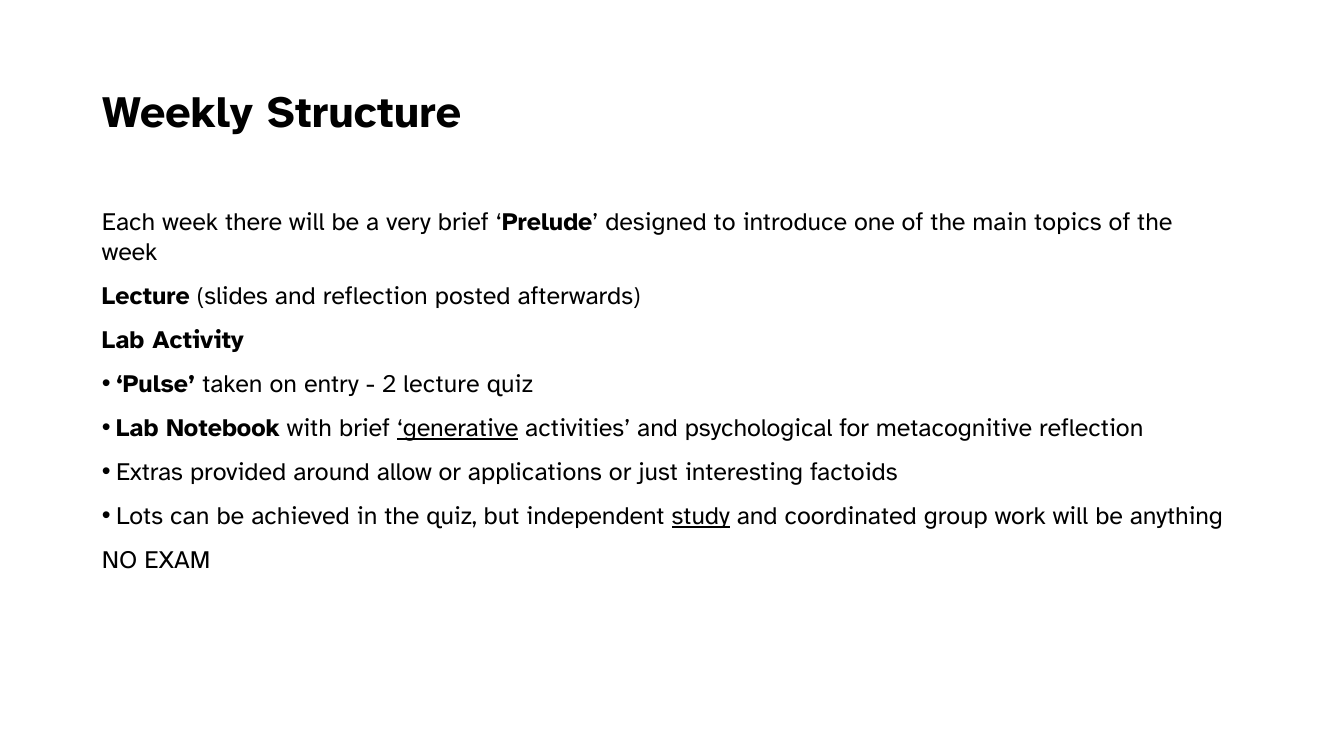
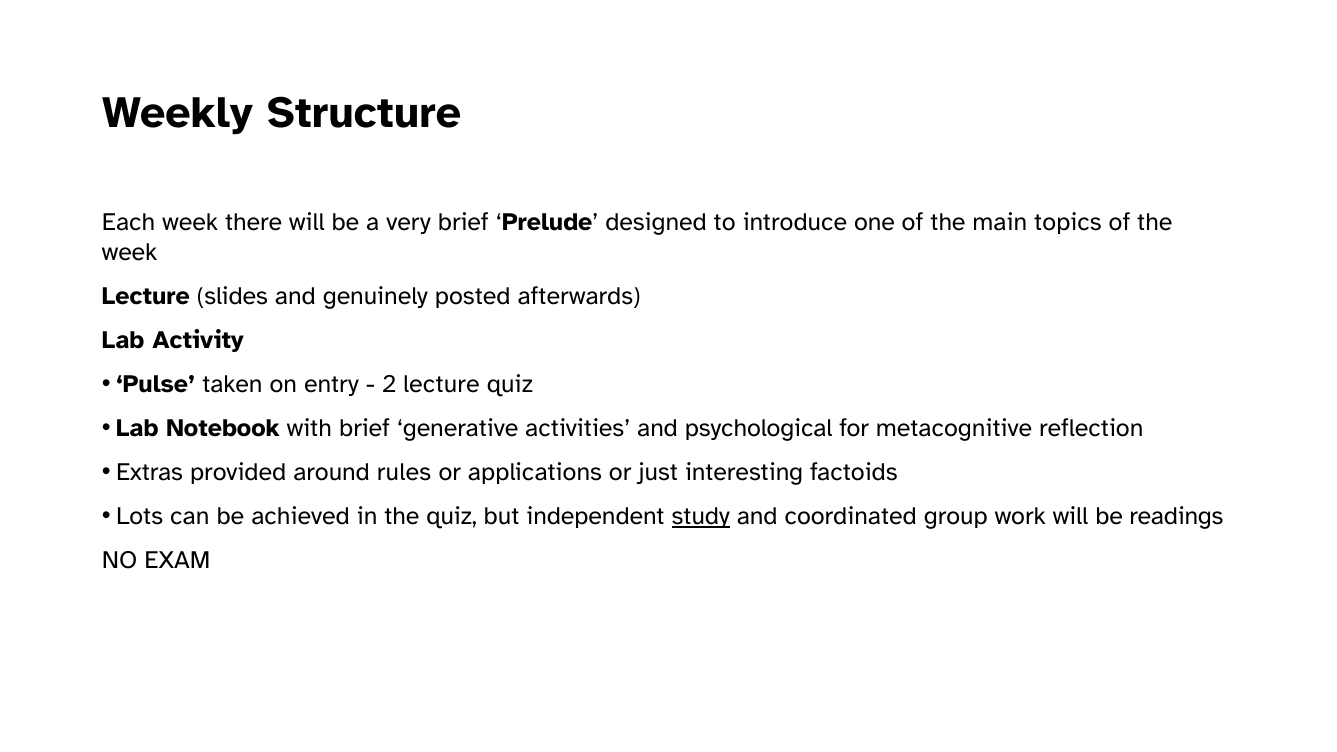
and reflection: reflection -> genuinely (375, 296)
generative underline: present -> none (458, 428)
allow: allow -> rules (404, 472)
anything: anything -> readings (1176, 516)
